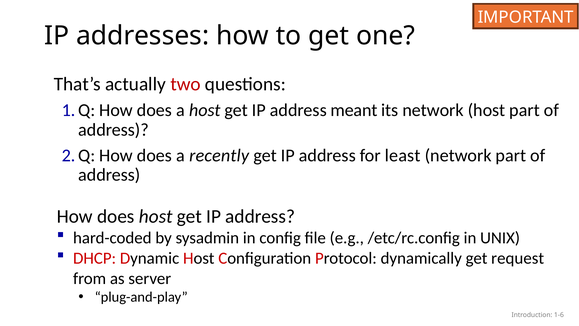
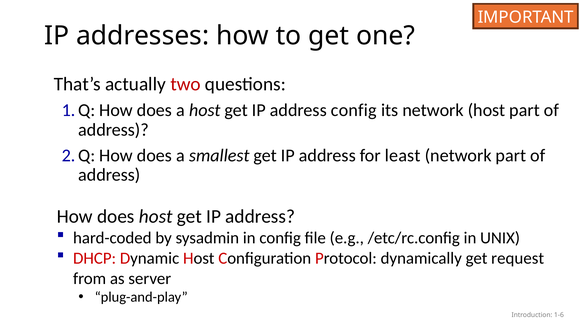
address meant: meant -> config (354, 110)
recently: recently -> smallest (219, 155)
